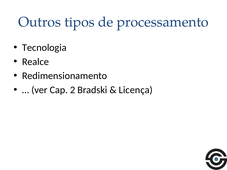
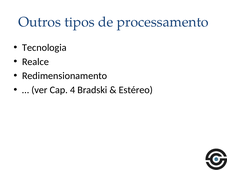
2: 2 -> 4 (73, 90)
Licença: Licença -> Estéreo (136, 90)
